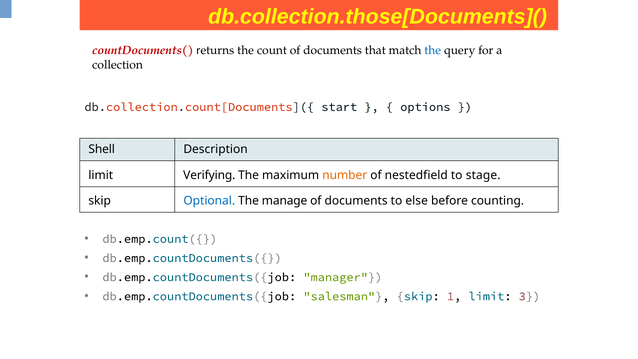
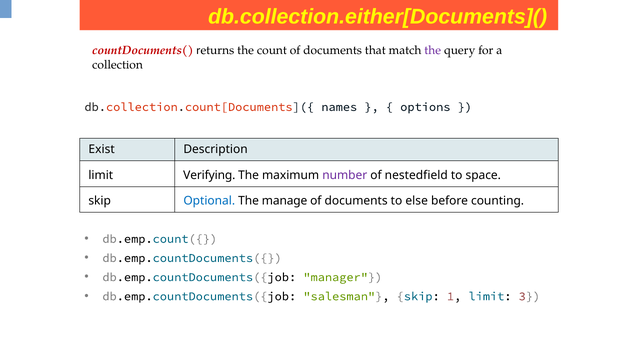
db.collection.those[Documents](: db.collection.those[Documents]( -> db.collection.either[Documents]( (378, 17)
the colour: blue -> purple (433, 50)
start: start -> names (339, 107)
Shell: Shell -> Exist (102, 149)
number colour: orange -> purple (345, 175)
stage: stage -> space (483, 175)
